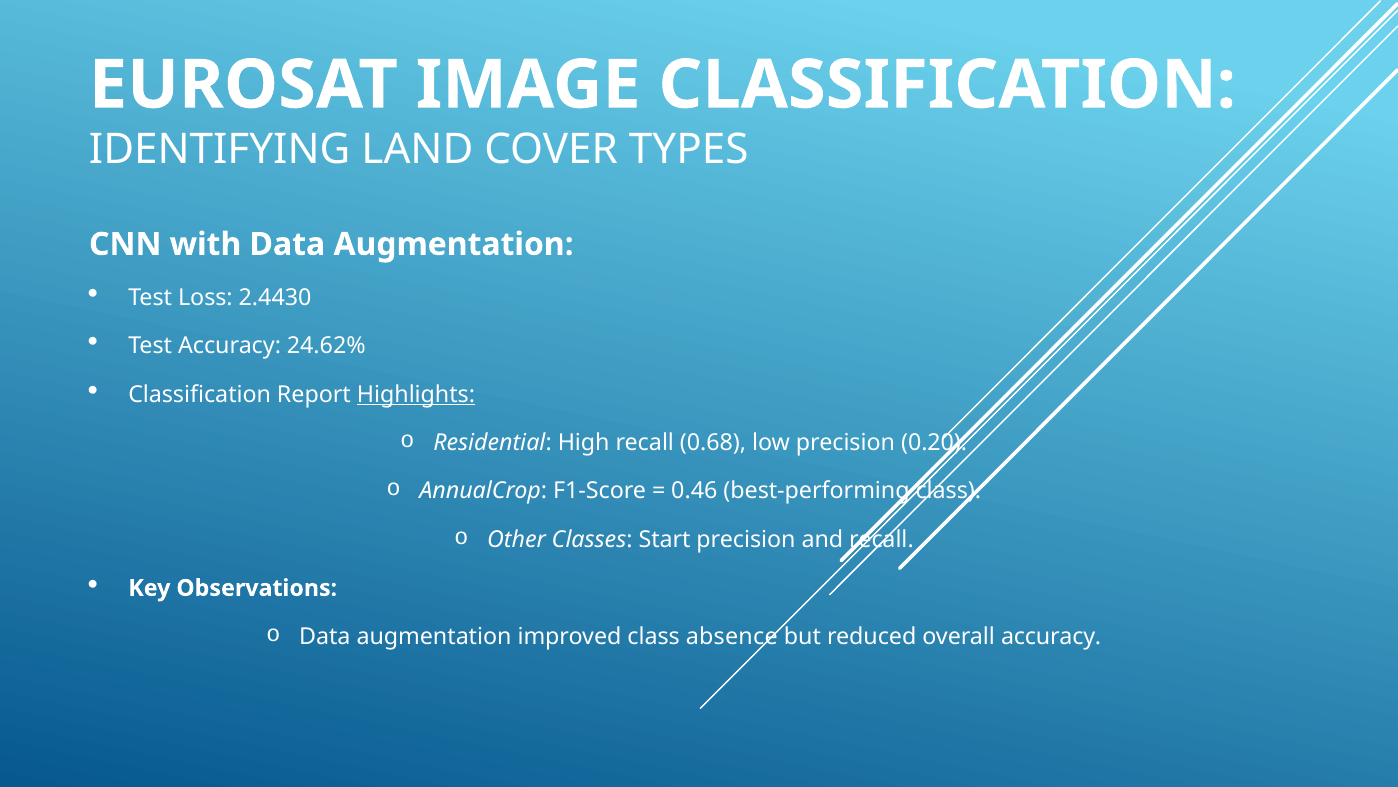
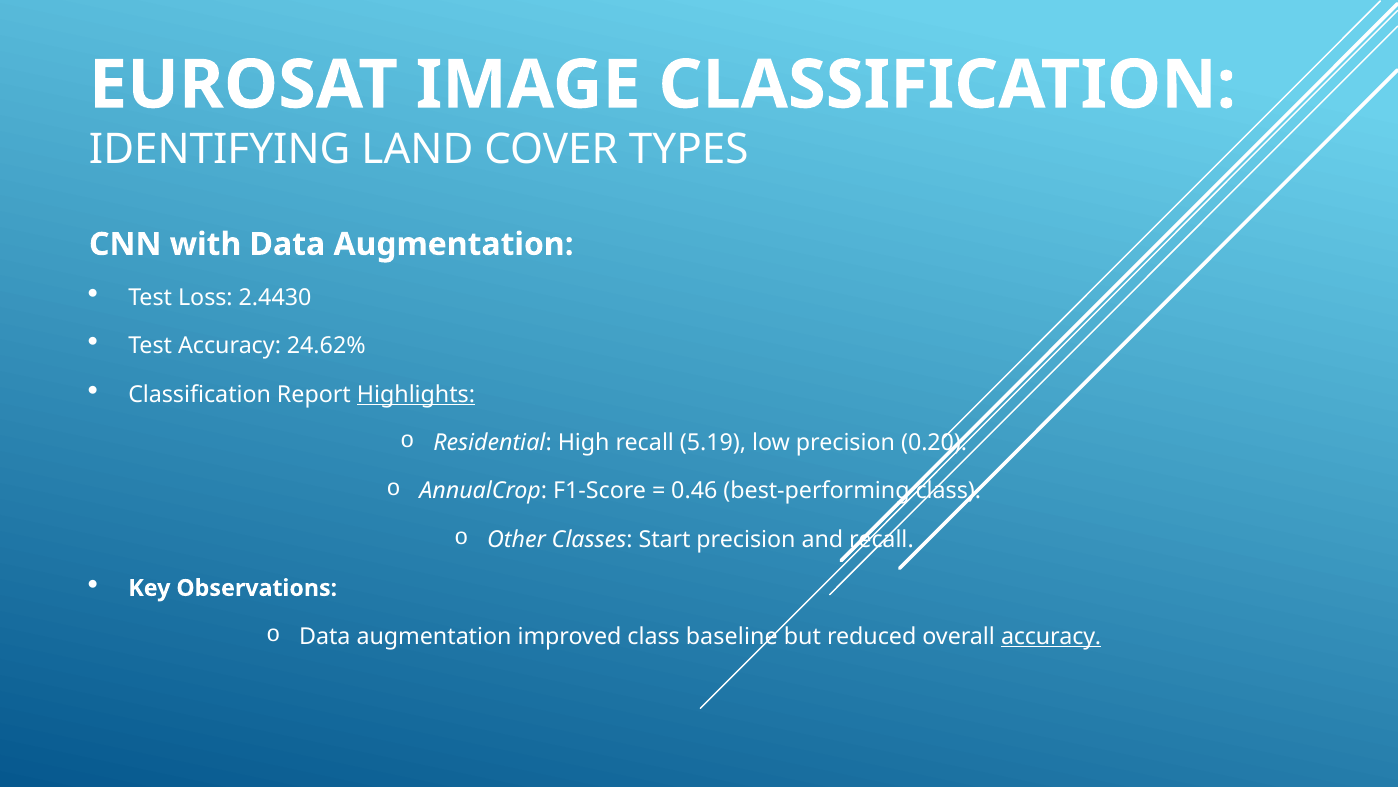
0.68: 0.68 -> 5.19 (713, 442)
absence: absence -> baseline (732, 636)
accuracy underline: none -> present (1051, 636)
